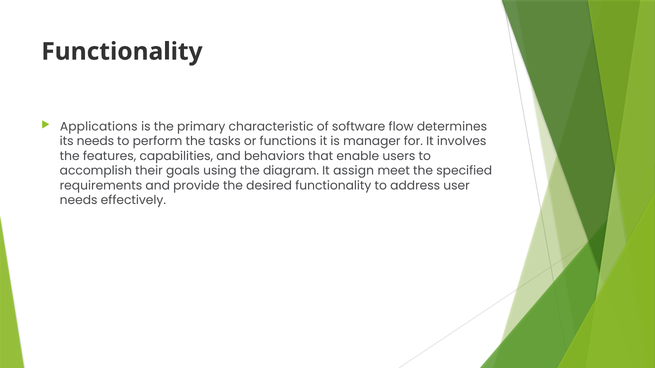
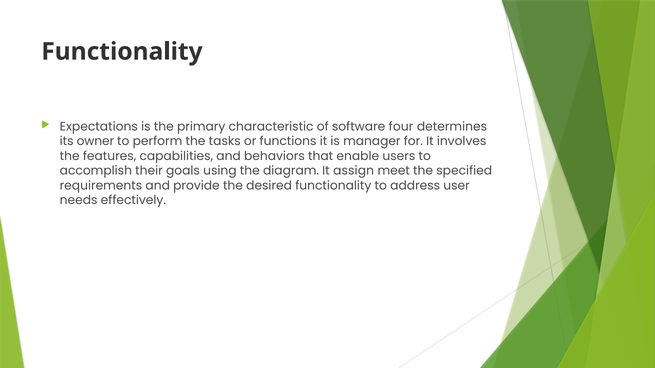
Applications: Applications -> Expectations (99, 127)
flow: flow -> four (401, 127)
its needs: needs -> owner (95, 142)
